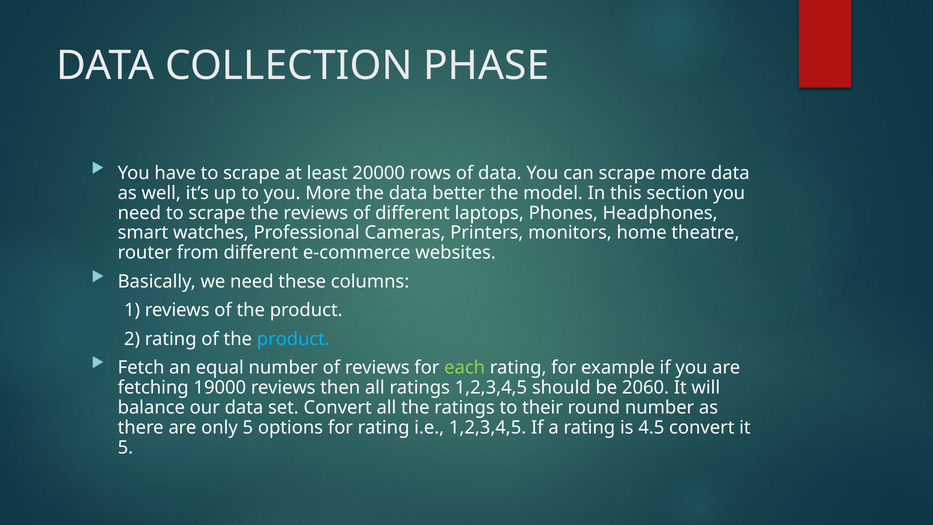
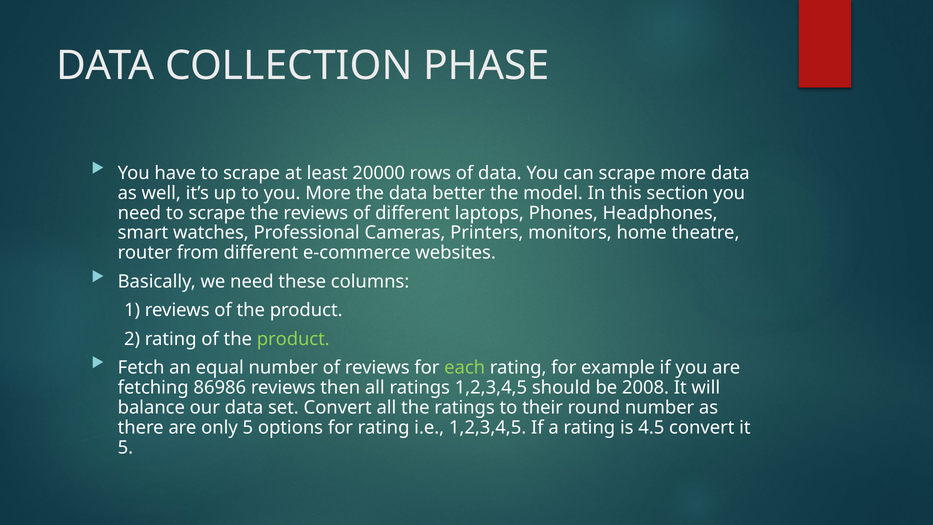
product colour: light blue -> light green (293, 339)
19000: 19000 -> 86986 (220, 387)
2060: 2060 -> 2008 (646, 387)
